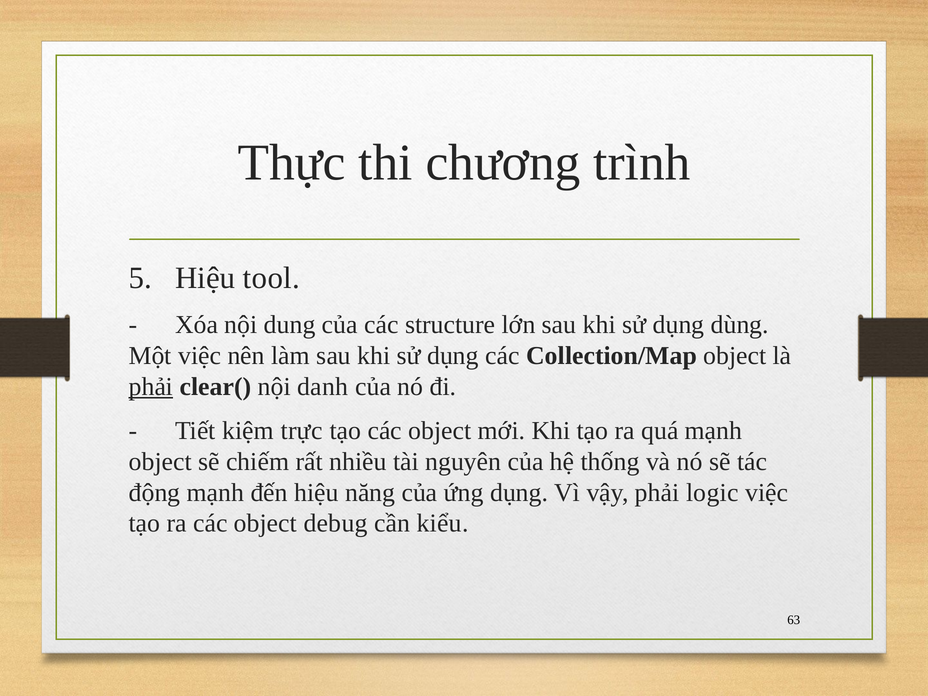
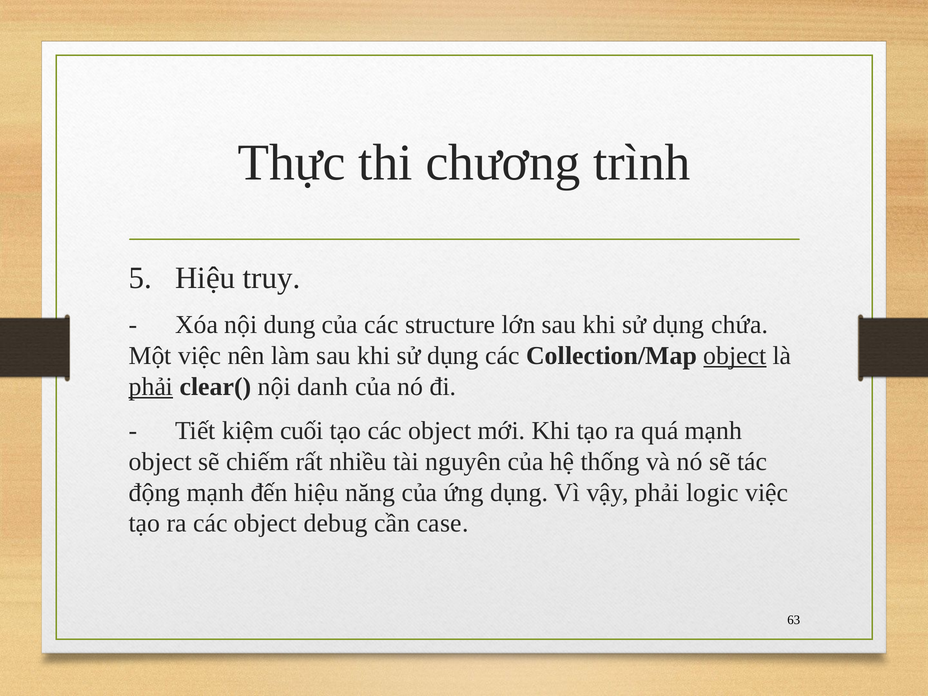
tool: tool -> truy (272, 278)
dùng: dùng -> chứa (740, 325)
object underline: none -> present (735, 356)
trực: trực -> cuối (302, 431)
kiểu: kiểu -> case (443, 523)
